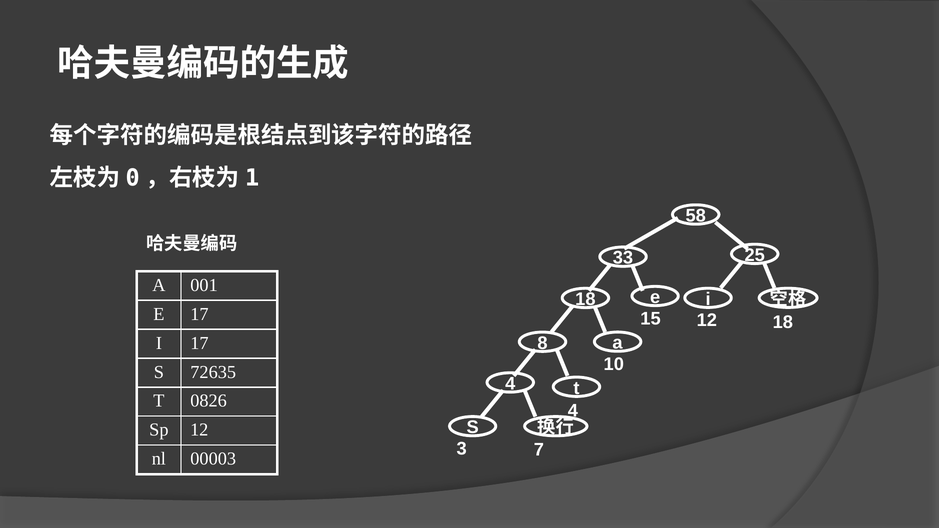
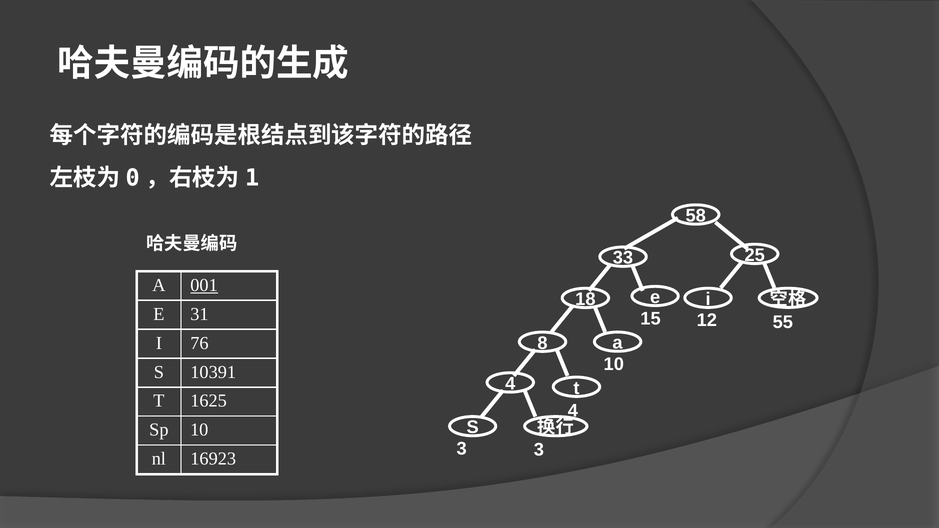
001 underline: none -> present (204, 285)
E 17: 17 -> 31 (199, 314)
12 18: 18 -> 55 (783, 322)
I 17: 17 -> 76 (199, 343)
72635: 72635 -> 10391 (213, 372)
0826: 0826 -> 1625 (209, 401)
Sp 12: 12 -> 10 (199, 430)
3 7: 7 -> 3 (539, 450)
00003: 00003 -> 16923 (213, 459)
